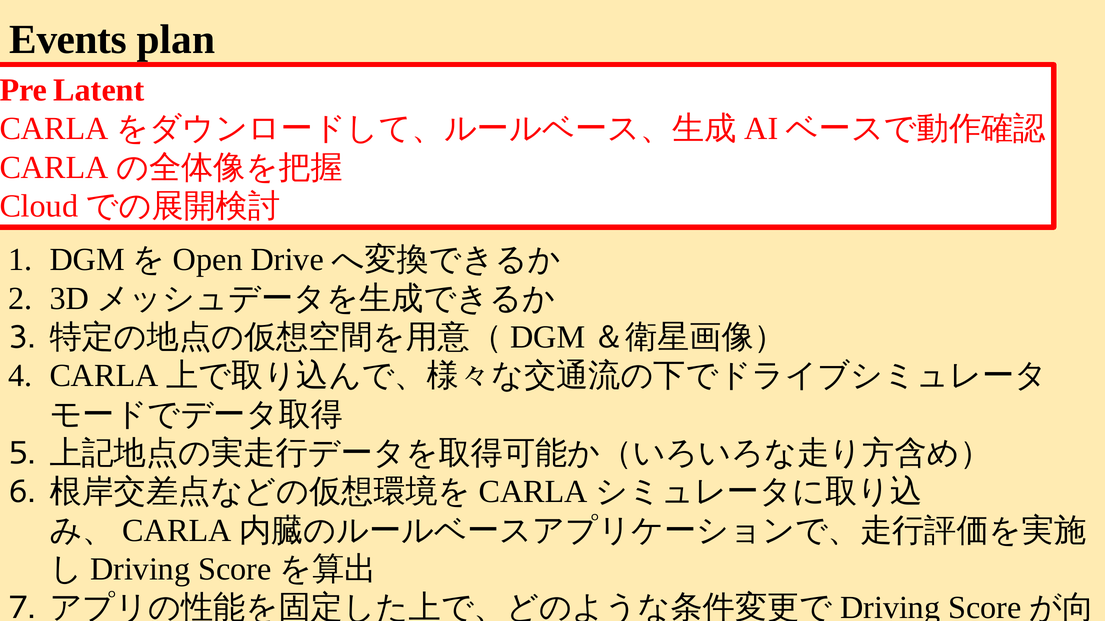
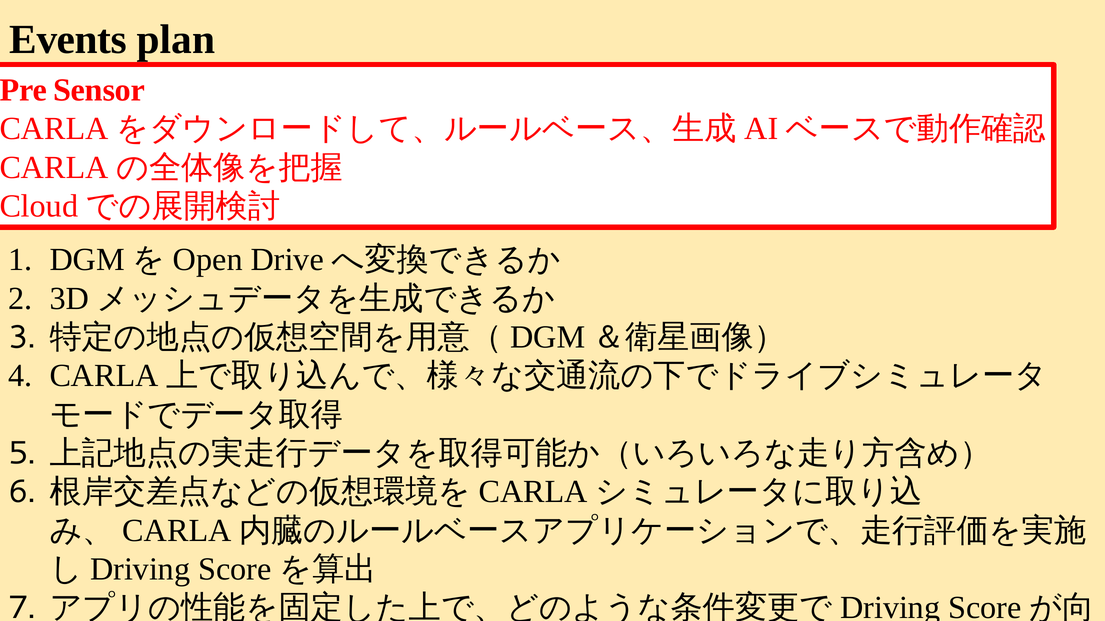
Latent: Latent -> Sensor (99, 90)
